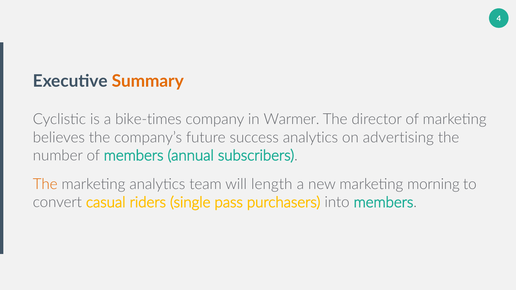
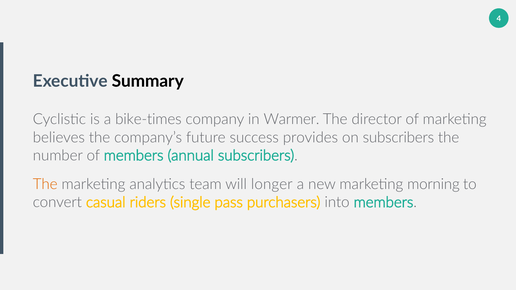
Summary colour: orange -> black (148, 81)
success analytics: analytics -> provides (310, 137)
on advertising: advertising -> subscribers (398, 137)
length: length -> longer (272, 184)
